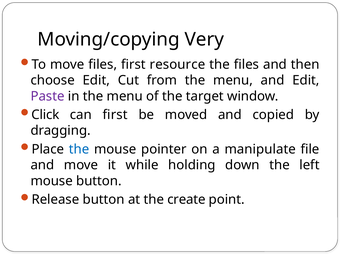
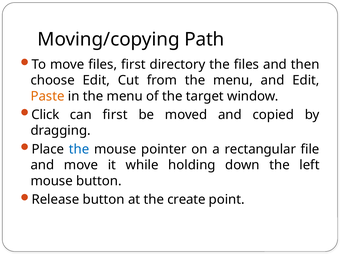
Very: Very -> Path (204, 39)
resource: resource -> directory (178, 64)
Paste colour: purple -> orange (48, 96)
manipulate: manipulate -> rectangular (260, 149)
